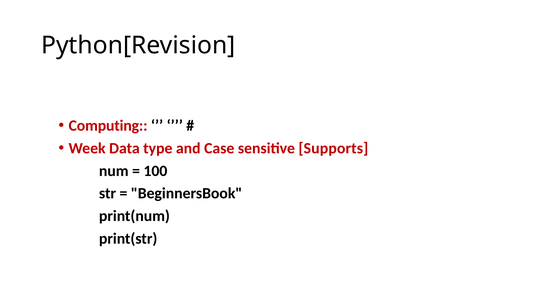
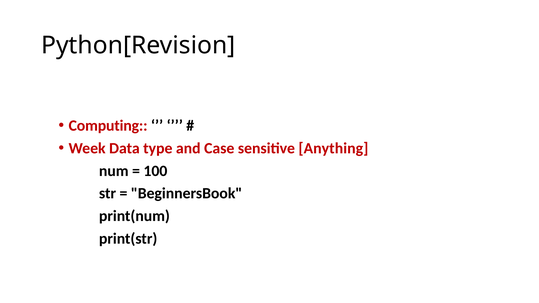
Supports: Supports -> Anything (333, 148)
